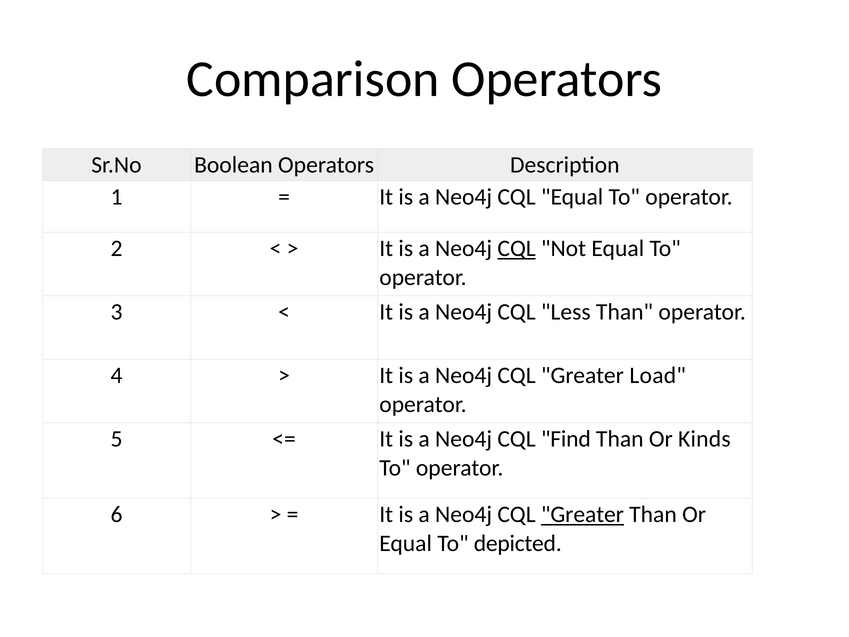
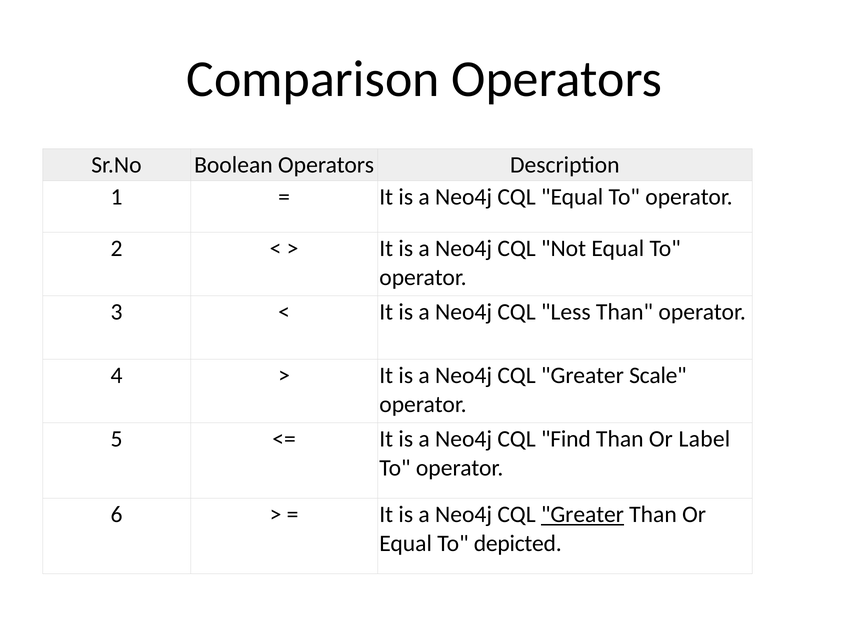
CQL underline: present -> none (517, 249)
Load: Load -> Scale (658, 375)
Kinds: Kinds -> Label (704, 439)
